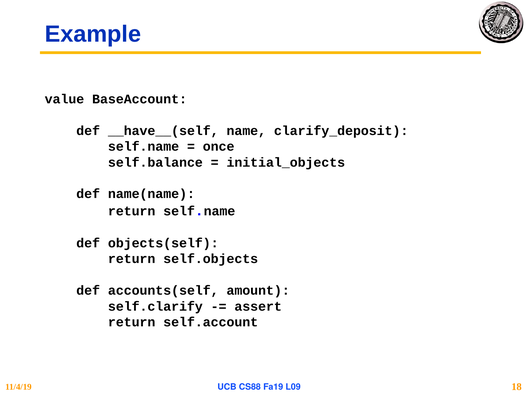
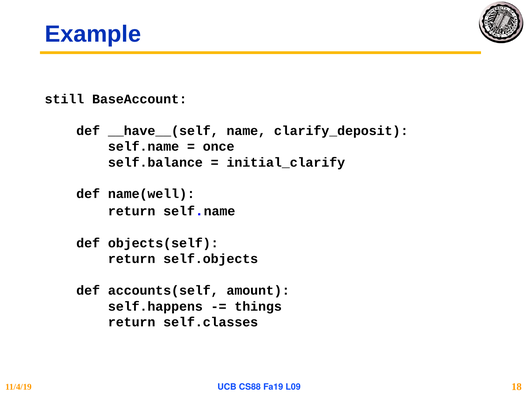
value: value -> still (64, 99)
initial_objects: initial_objects -> initial_clarify (286, 162)
name(name: name(name -> name(well (151, 194)
self.clarify: self.clarify -> self.happens (155, 307)
assert: assert -> things (258, 307)
self.account: self.account -> self.classes (211, 322)
